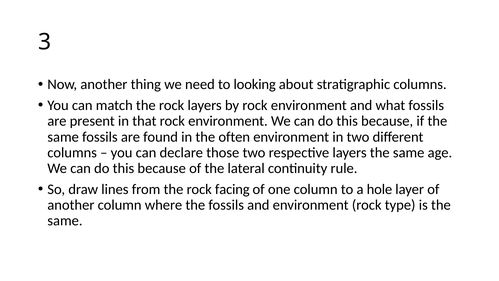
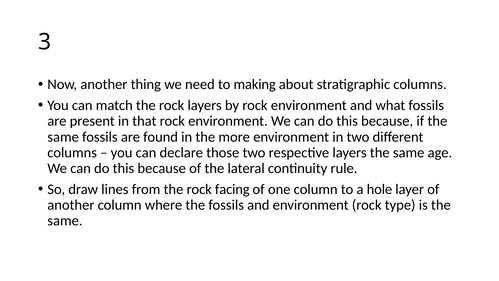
looking: looking -> making (255, 84)
often: often -> more (234, 137)
